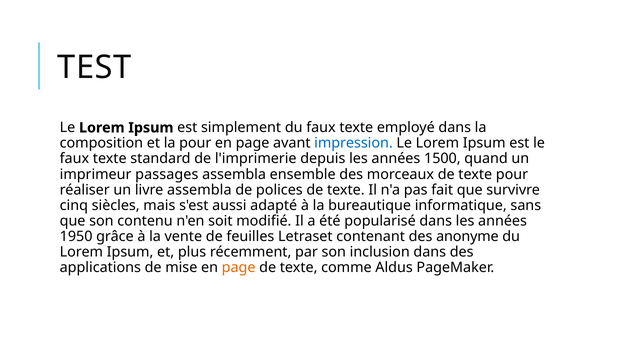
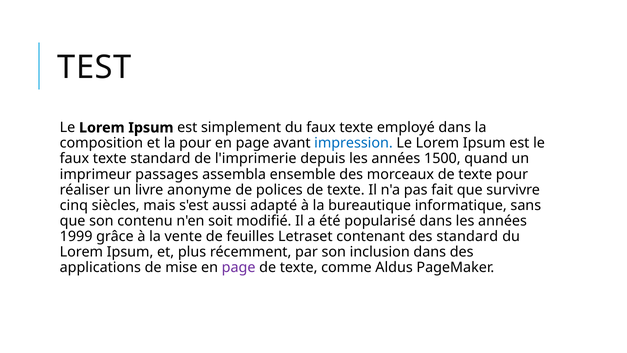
livre assembla: assembla -> anonyme (199, 190)
1950: 1950 -> 1999 (76, 236)
des anonyme: anonyme -> standard (467, 236)
page colour: orange -> purple (239, 267)
